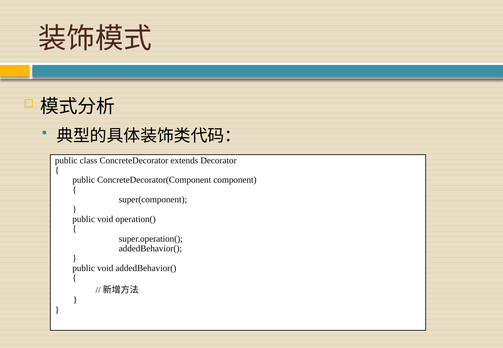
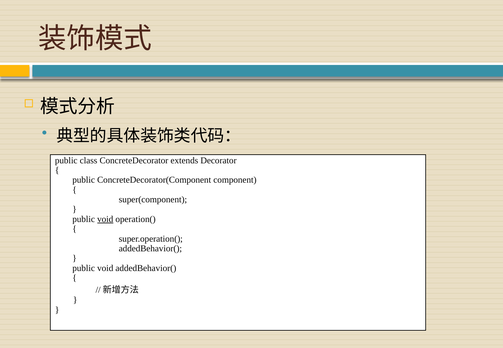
void underline: none -> present (105, 219)
